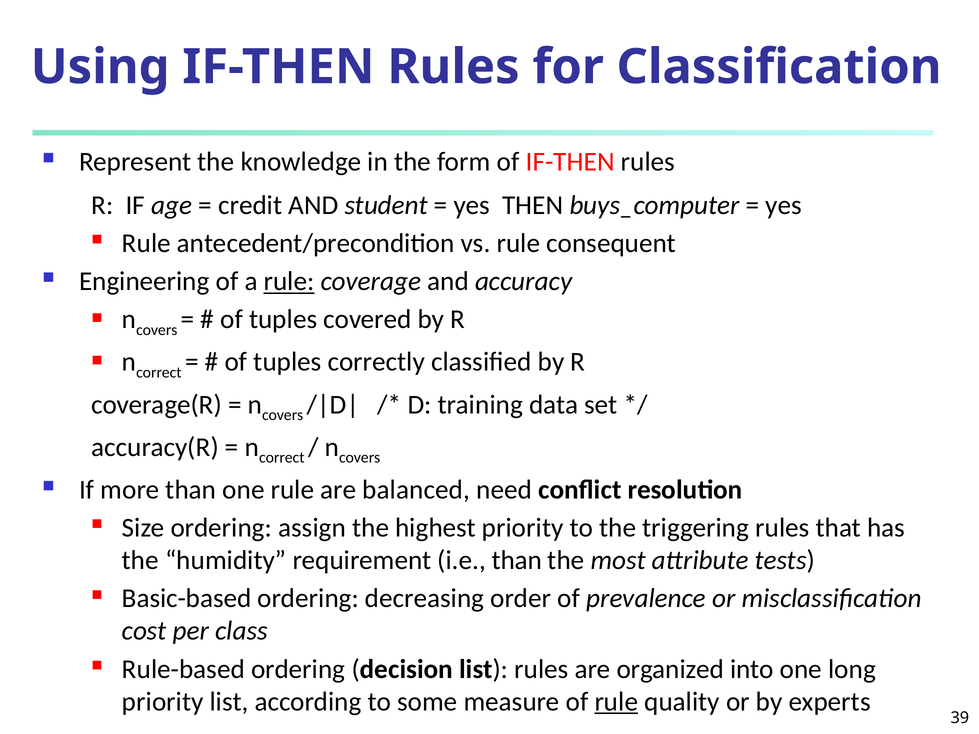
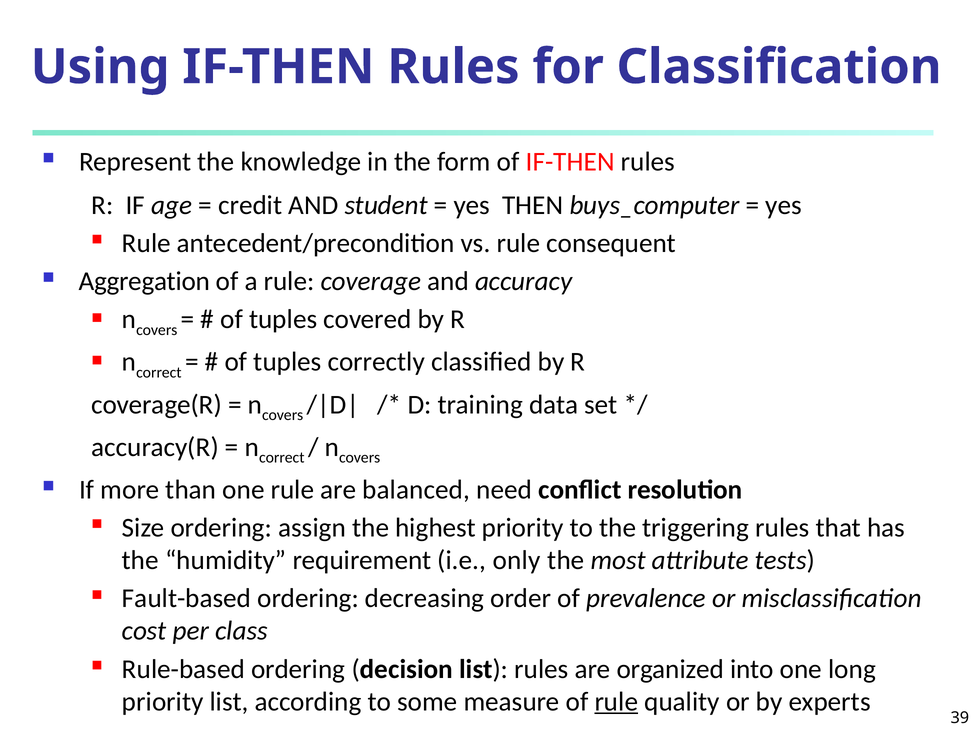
Engineering: Engineering -> Aggregation (144, 281)
rule underline: present -> none (289, 281)
i.e than: than -> only (517, 560)
Basic-based: Basic-based -> Fault-based (187, 599)
